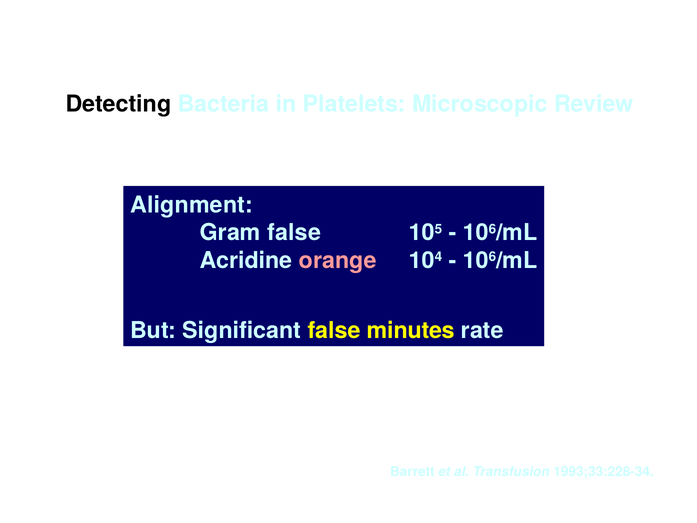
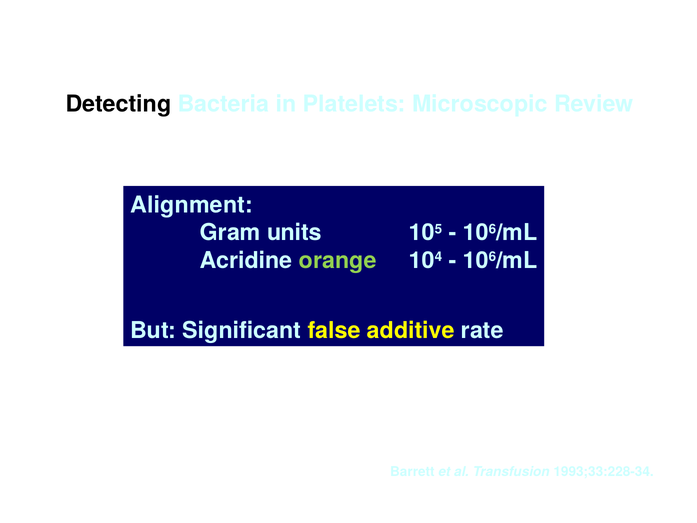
Gram false: false -> units (294, 233)
orange colour: pink -> light green (338, 261)
minutes: minutes -> additive (411, 330)
